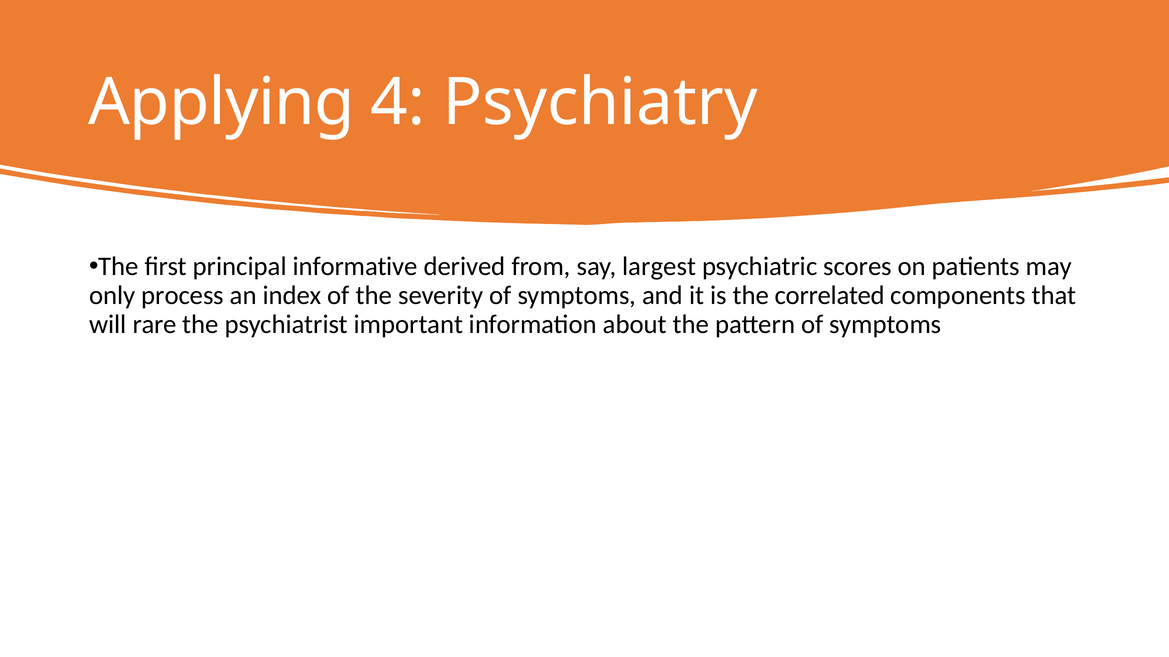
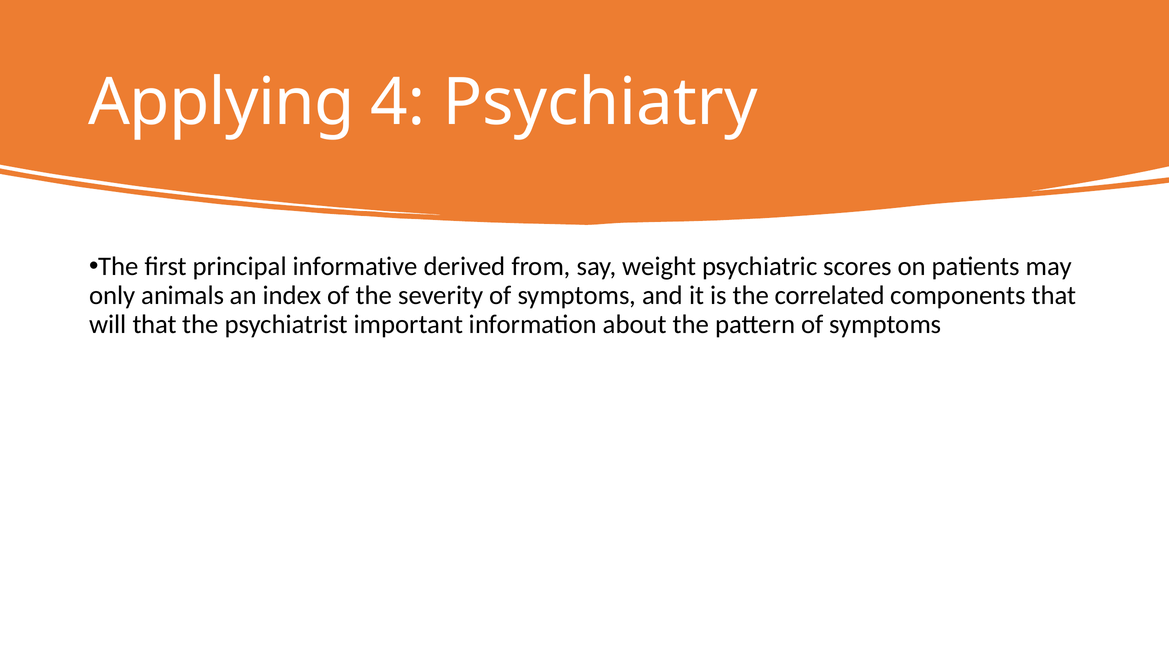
largest: largest -> weight (659, 267)
process: process -> animals (183, 296)
will rare: rare -> that (155, 324)
